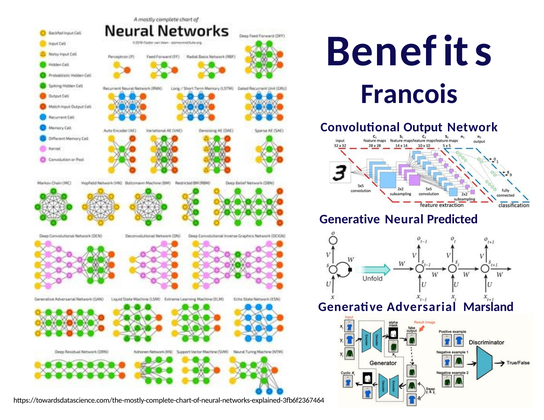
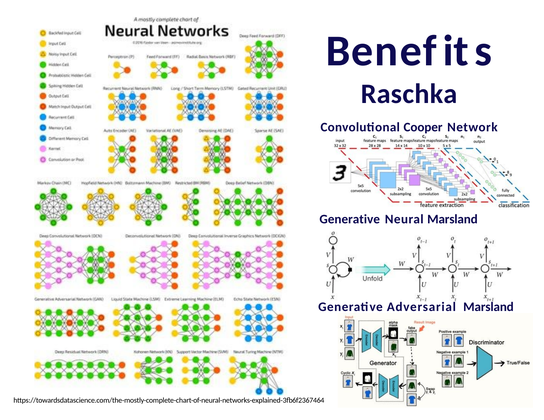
Francois: Francois -> Raschka (409, 94)
Output: Output -> Cooper (423, 127)
Neural Predicted: Predicted -> Marsland (452, 220)
